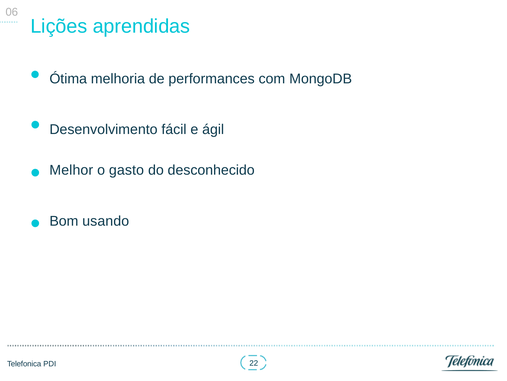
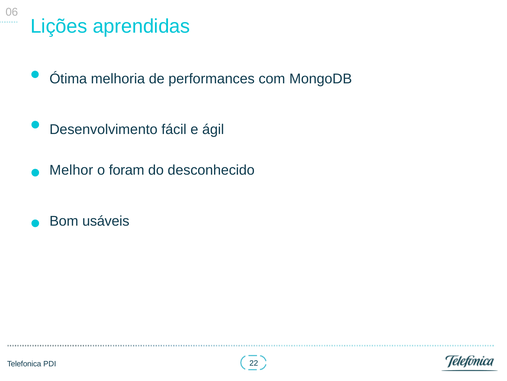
gasto: gasto -> foram (127, 170)
usando: usando -> usáveis (106, 221)
